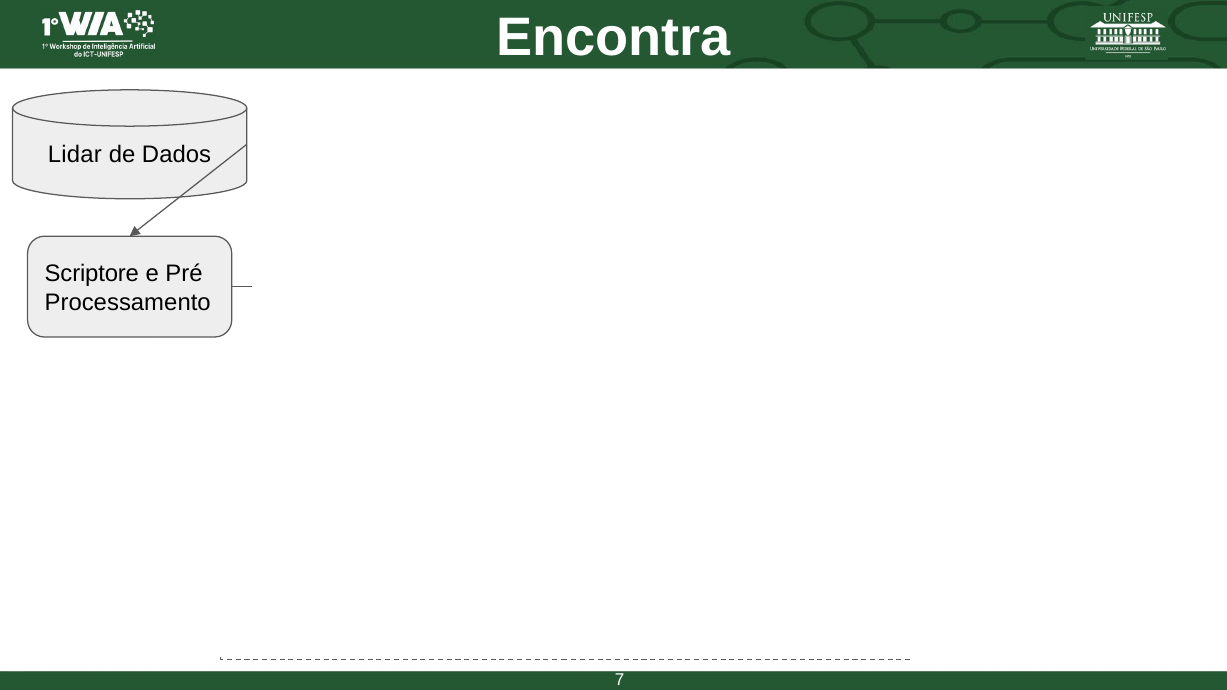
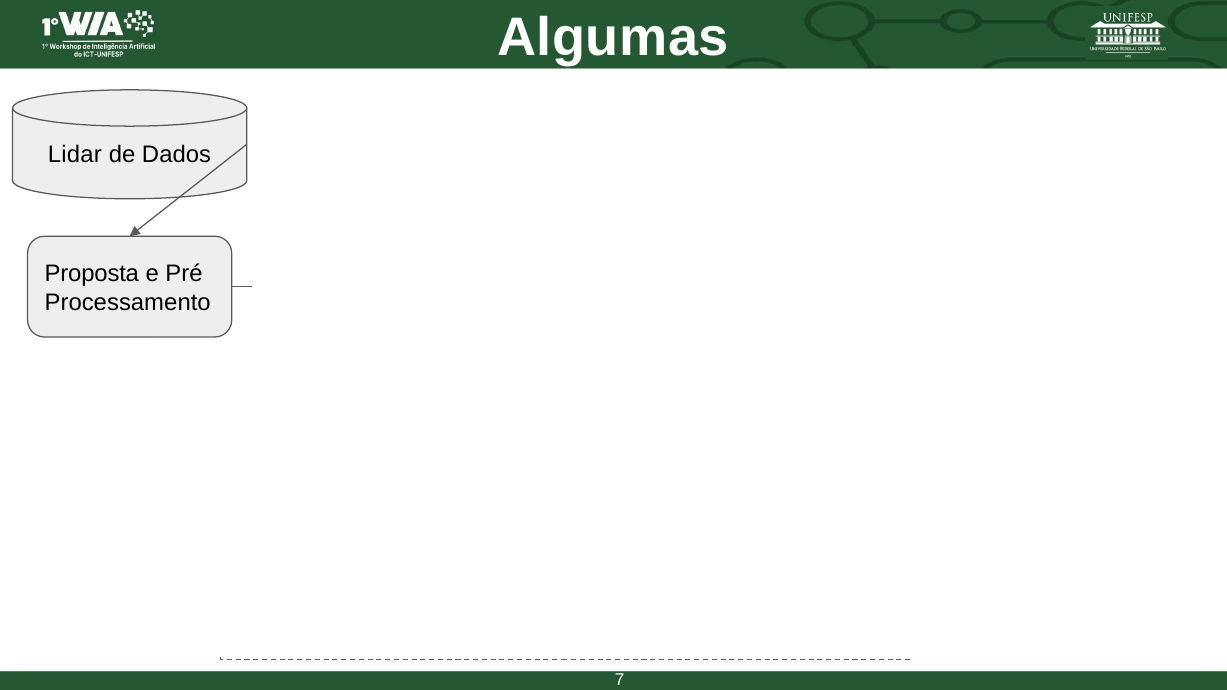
Encontra: Encontra -> Algumas (613, 37)
Scriptore: Scriptore -> Proposta (92, 274)
